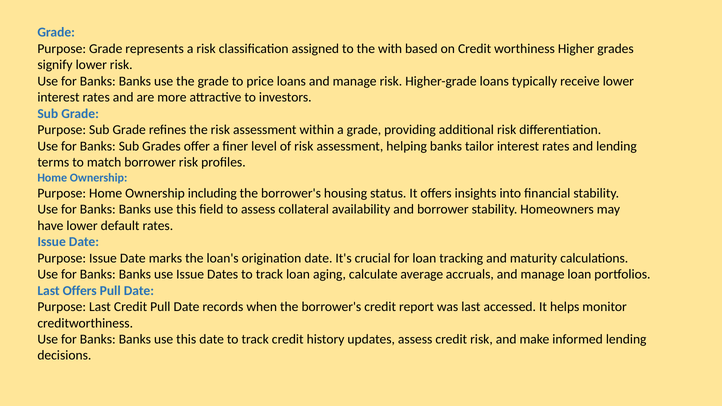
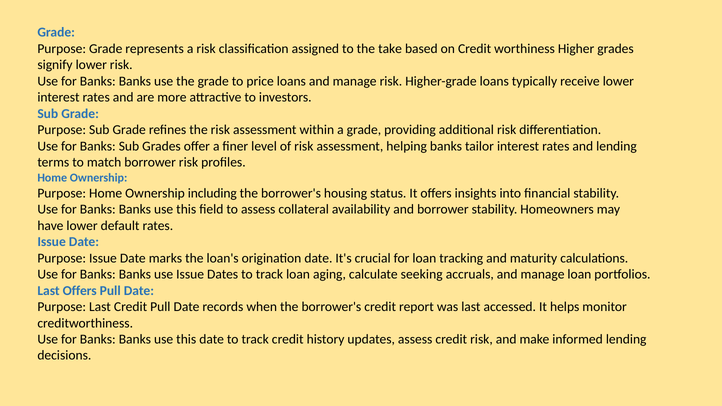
with: with -> take (390, 49)
average: average -> seeking (422, 274)
